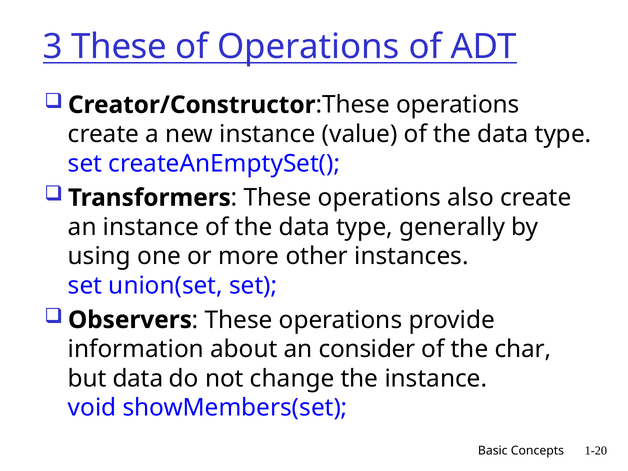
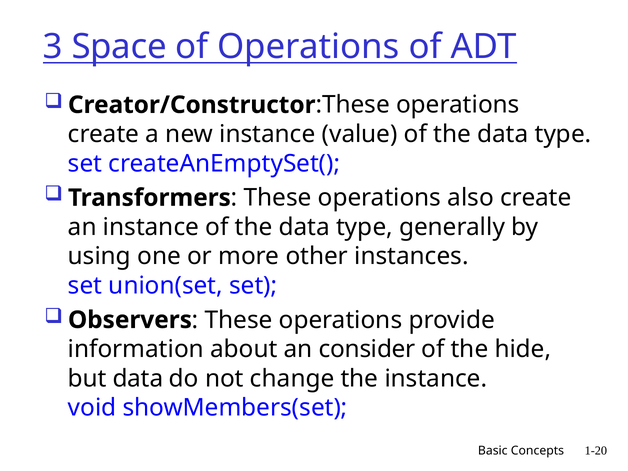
3 These: These -> Space (119, 47)
char: char -> hide (523, 349)
